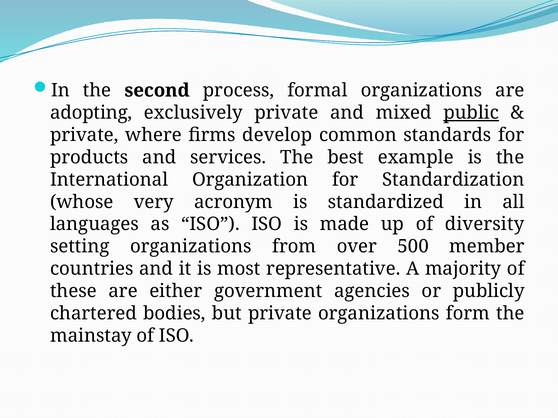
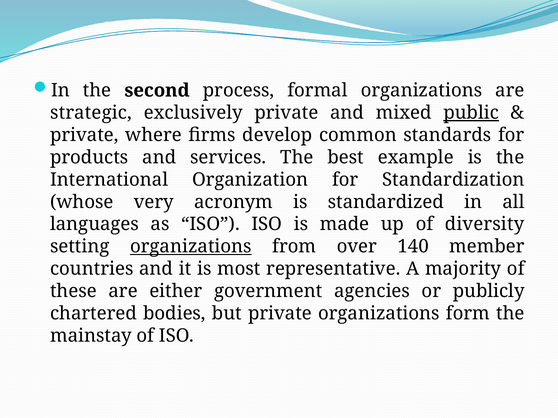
adopting: adopting -> strategic (91, 113)
organizations underline: none -> present (191, 247)
500: 500 -> 140 (413, 247)
